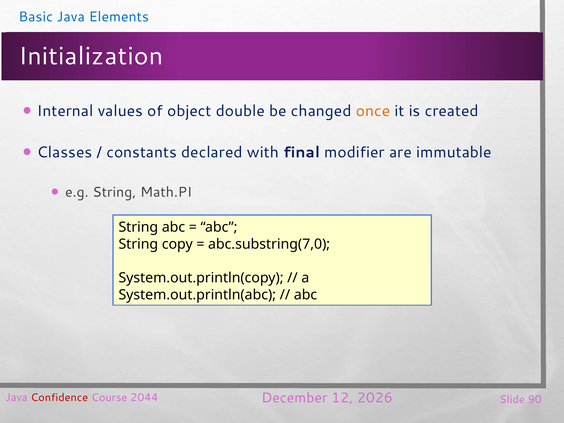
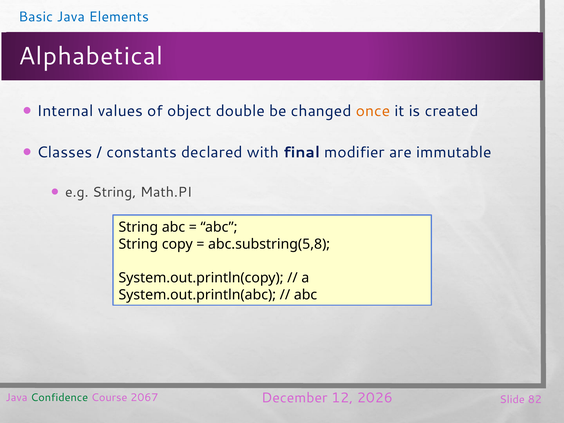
Initialization: Initialization -> Alphabetical (91, 56)
abc.substring(7,0: abc.substring(7,0 -> abc.substring(5,8 (269, 244)
Confidence colour: red -> green (59, 398)
2044: 2044 -> 2067 (144, 398)
90: 90 -> 82 (535, 400)
